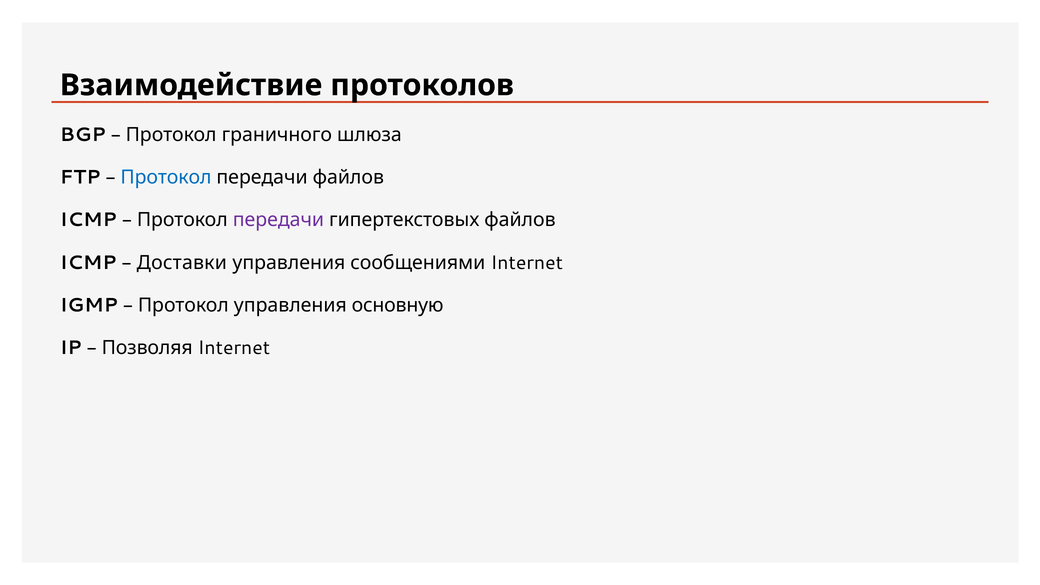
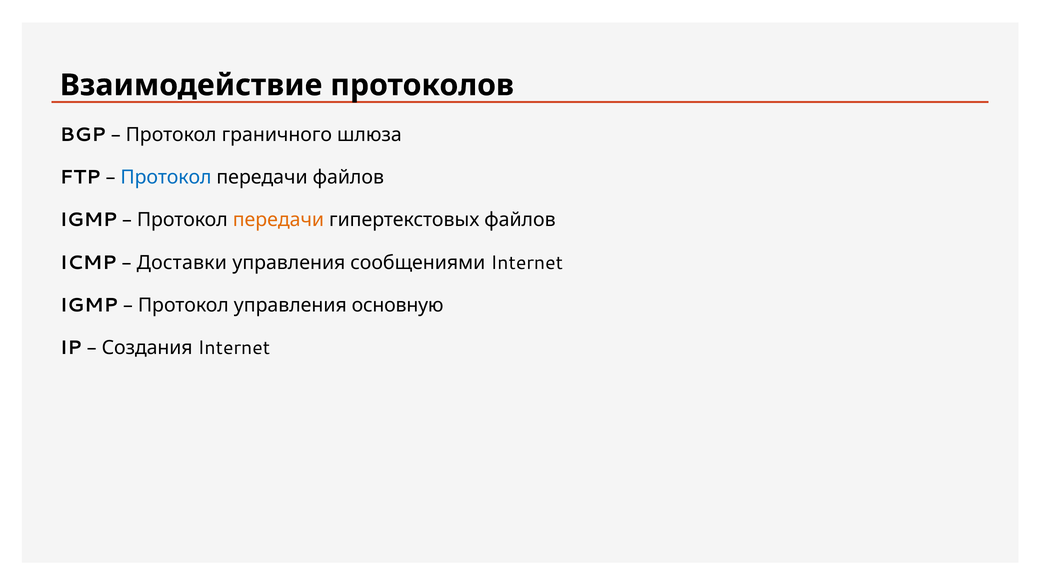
ICMP: ICMP -> IGMP (88, 220)
передачи colour: purple -> orange (278, 220)
Позволяя: Позволяя -> Создания (147, 348)
